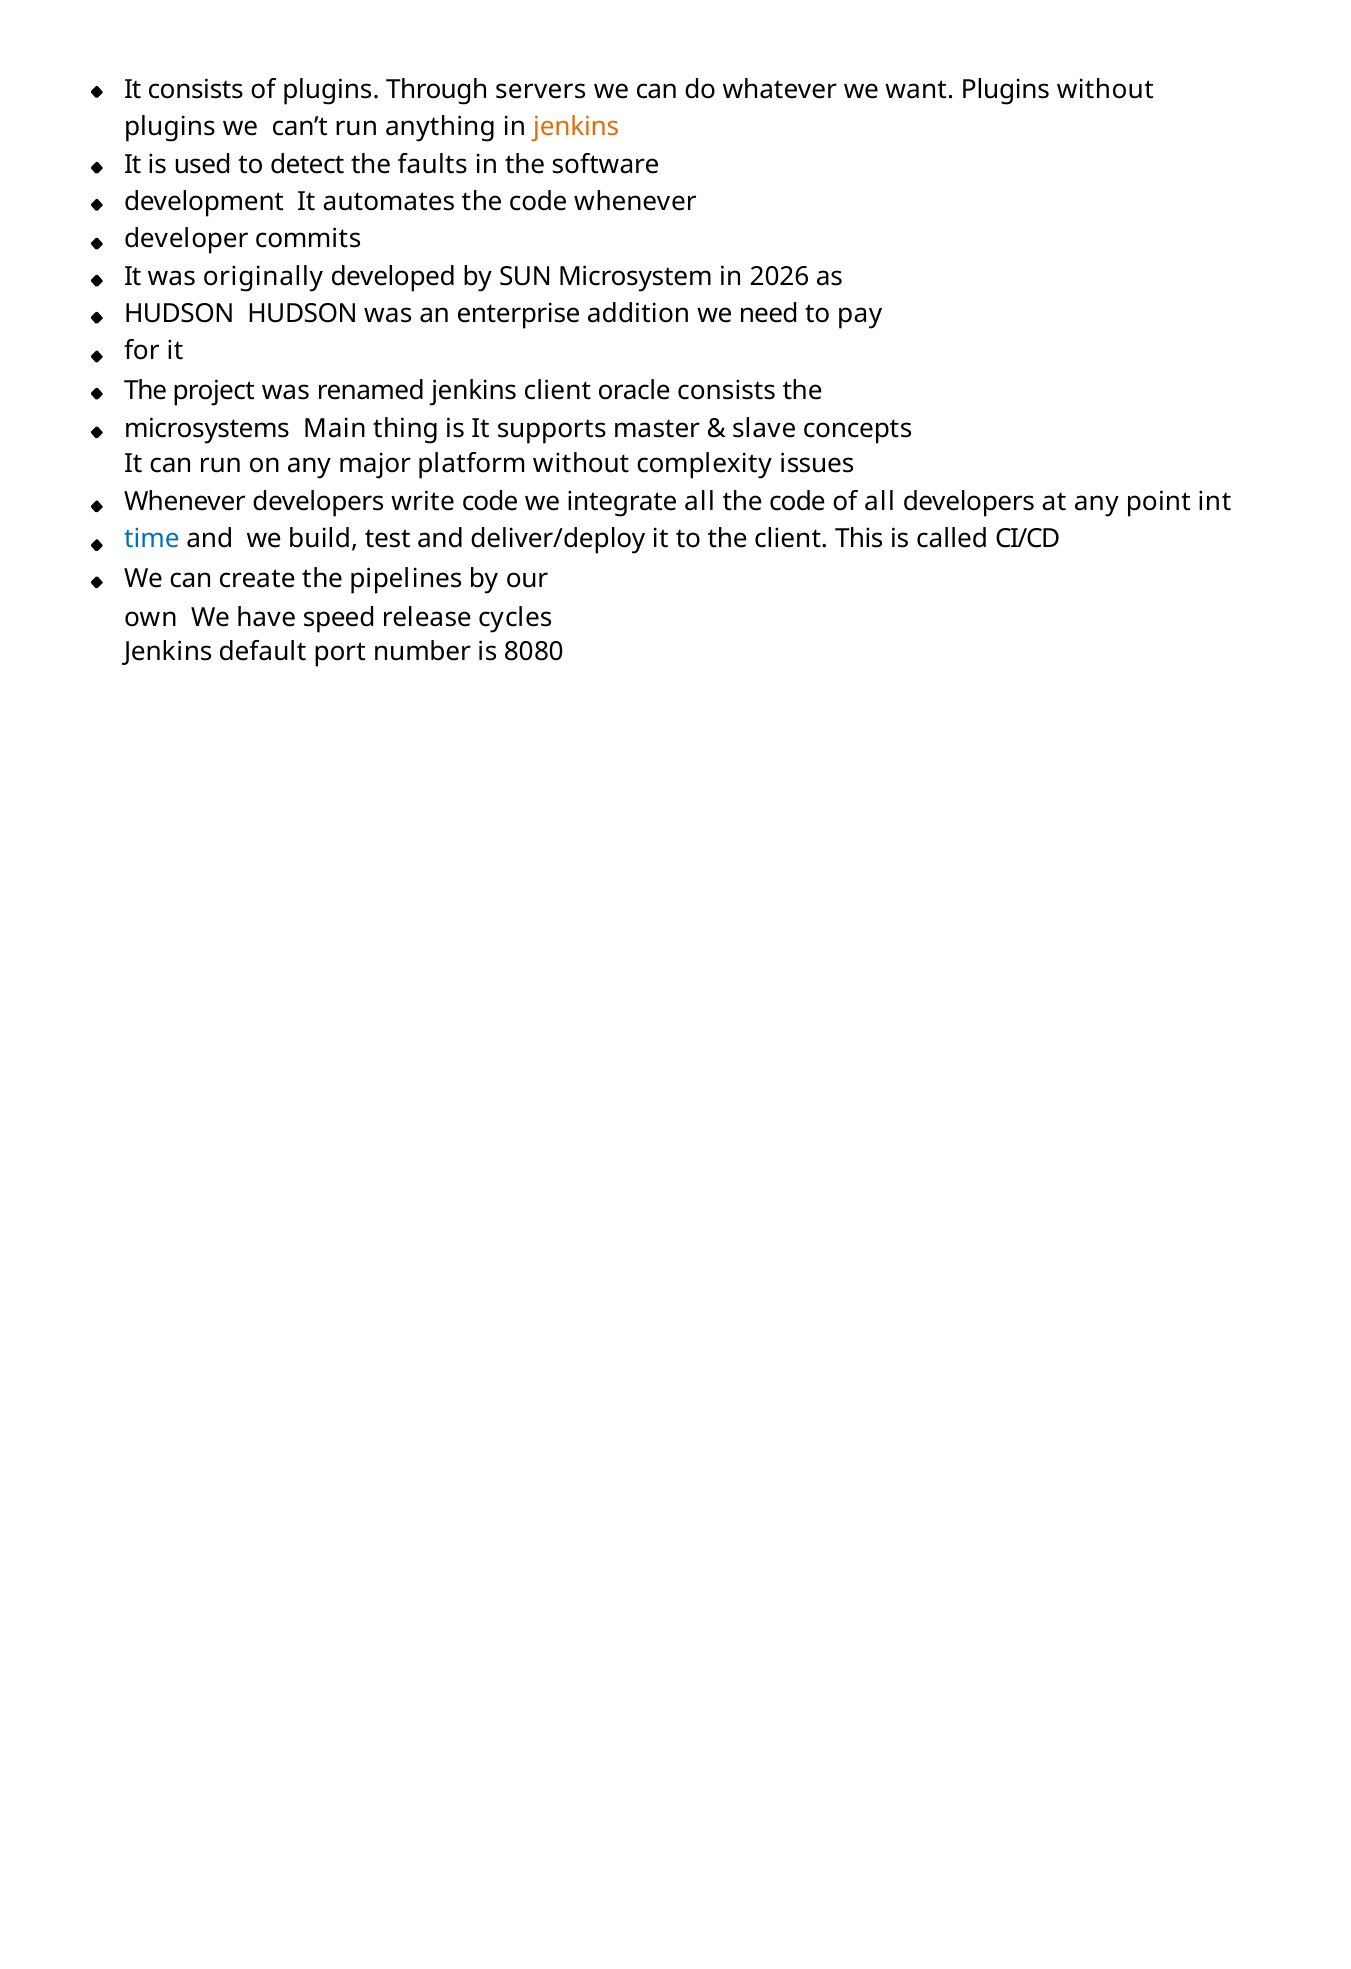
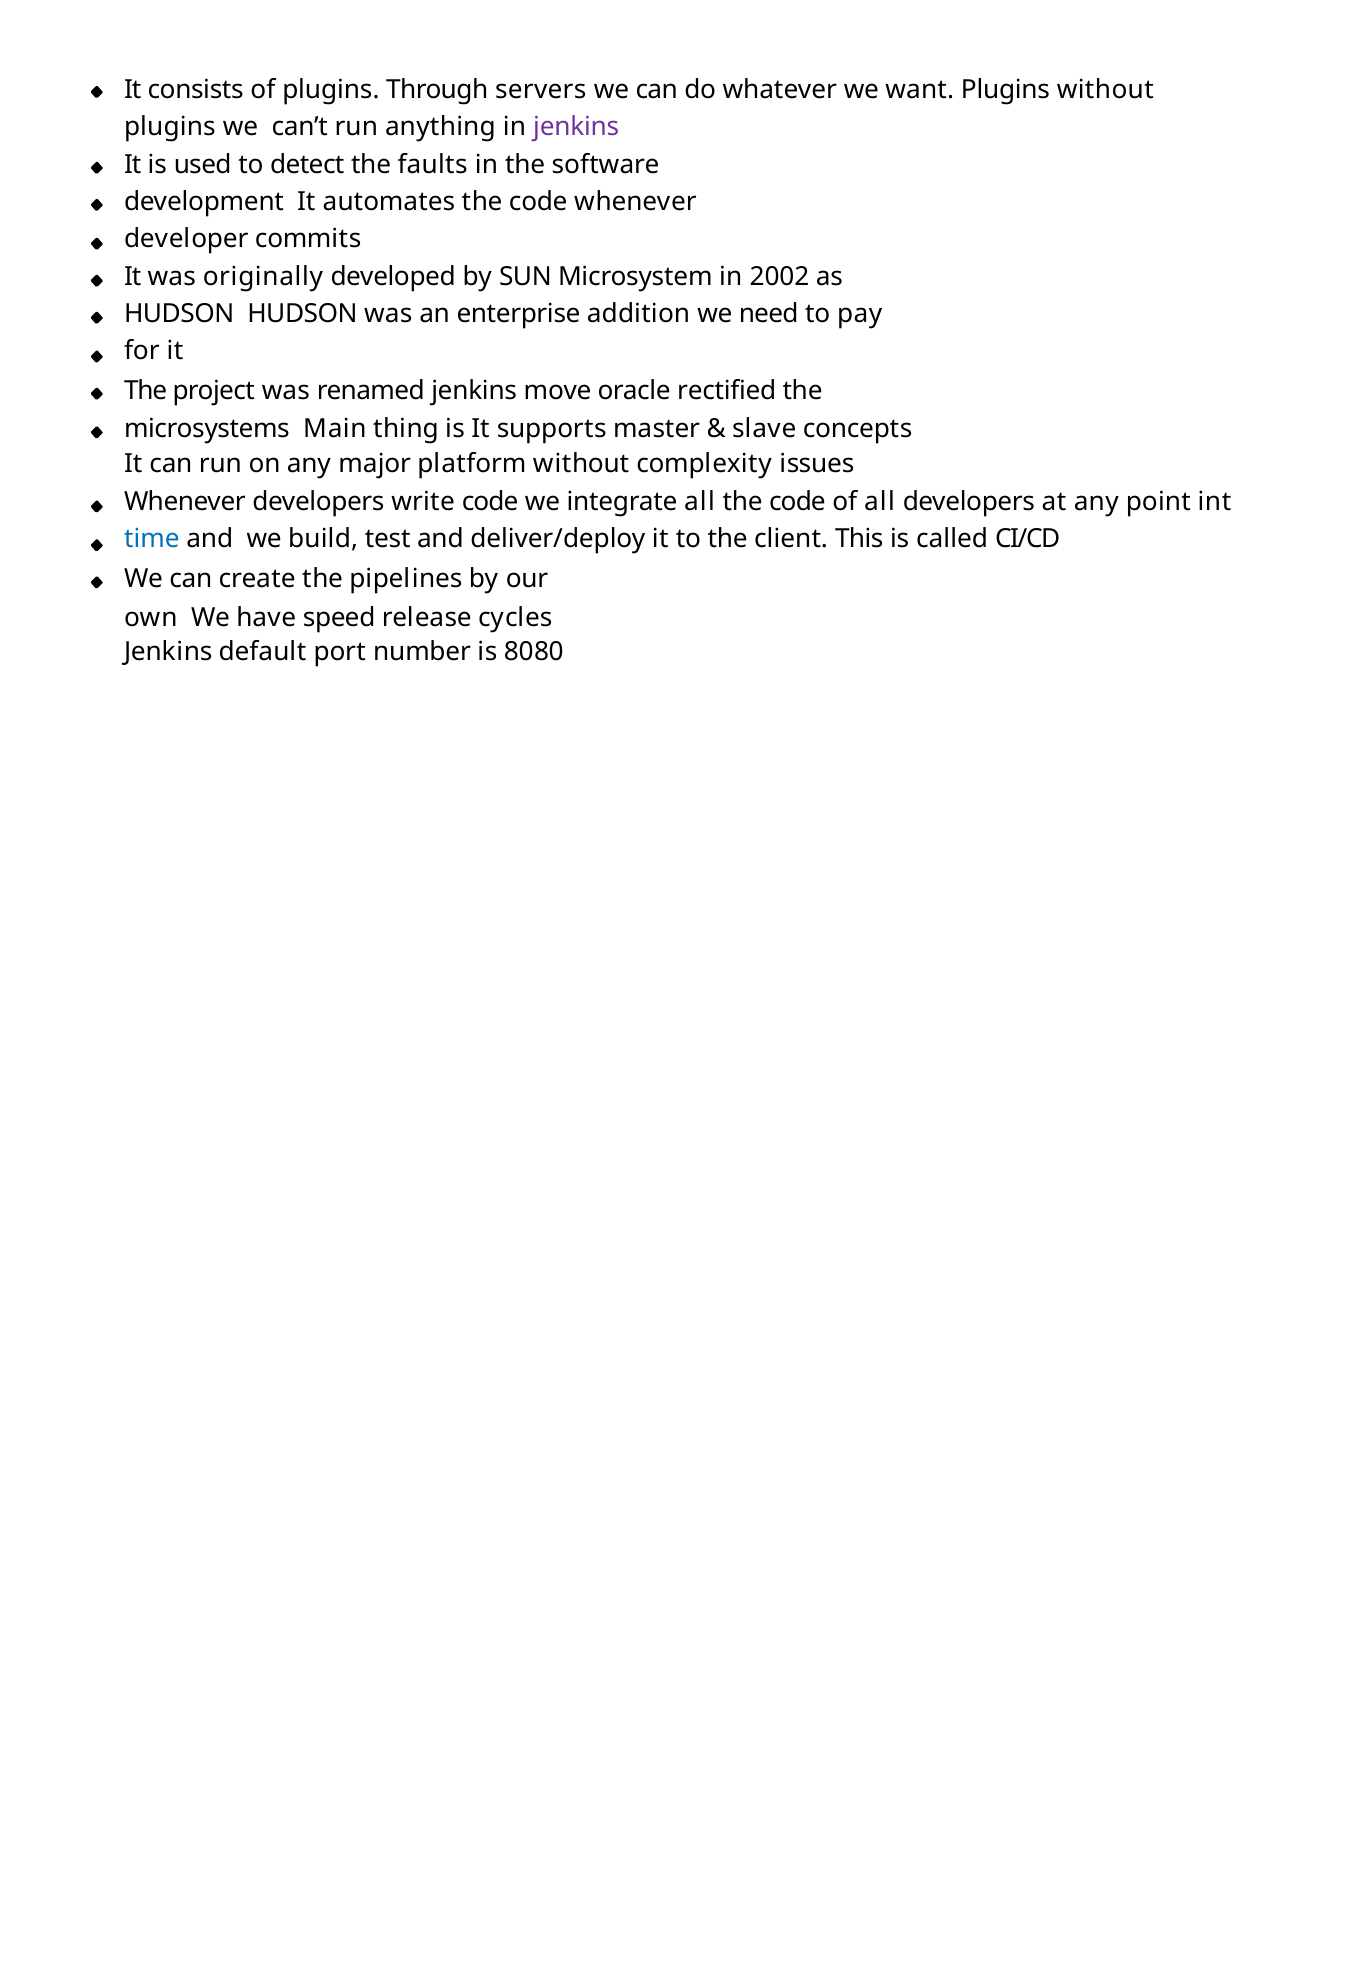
jenkins colour: orange -> purple (576, 127)
2026: 2026 -> 2002 (779, 277)
jenkins client: client -> move (558, 390)
oracle consists: consists -> rectified (727, 390)
